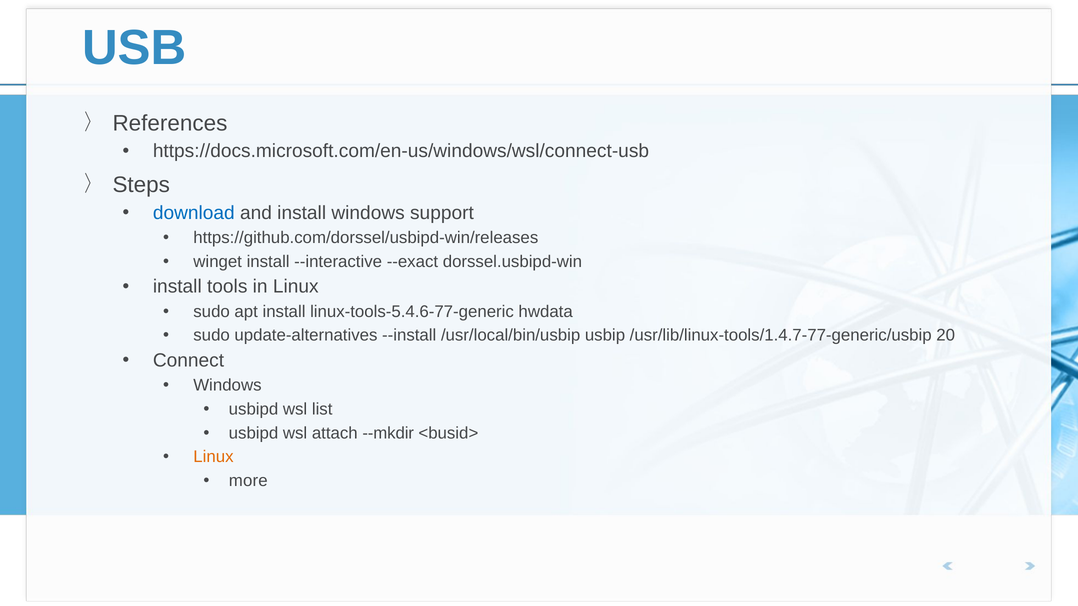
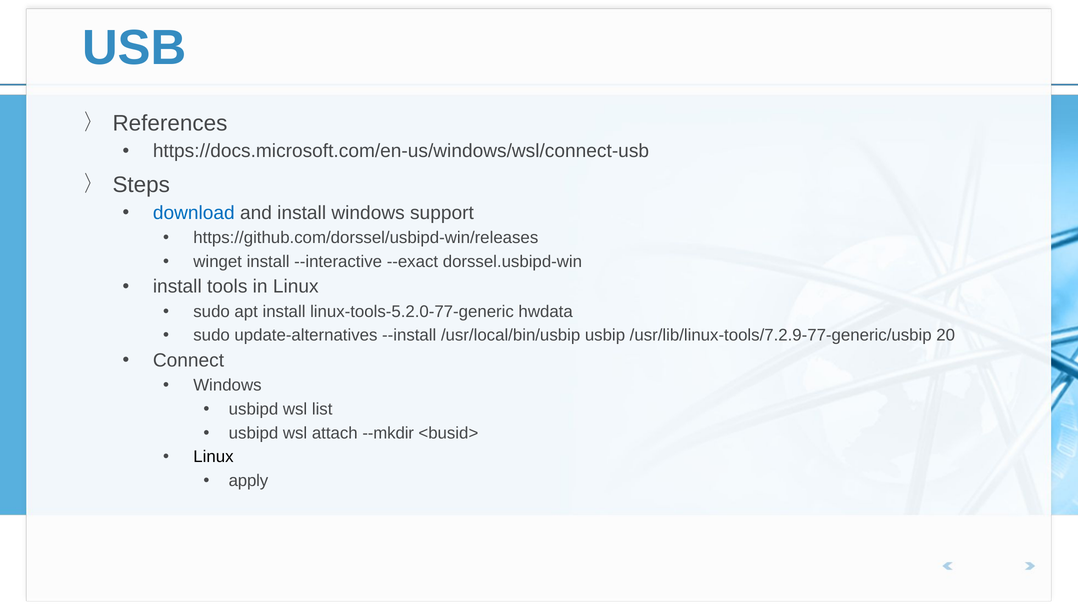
linux-tools-5.4.6-77-generic: linux-tools-5.4.6-77-generic -> linux-tools-5.2.0-77-generic (412, 312)
/usr/lib/linux-tools/1.4.7-77-generic/usbip: /usr/lib/linux-tools/1.4.7-77-generic/usbip -> /usr/lib/linux-tools/7.2.9-77-generic/usbip (781, 336)
Linux colour: orange -> black (213, 457)
more: more -> apply (248, 481)
